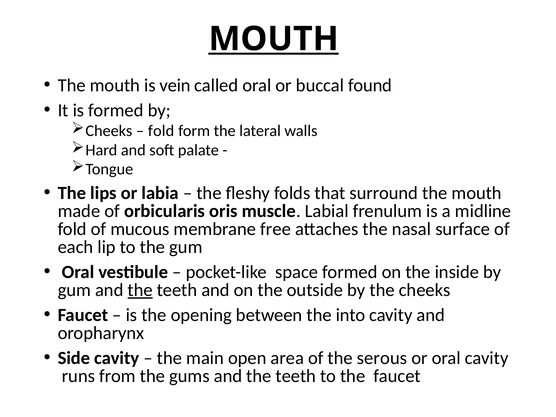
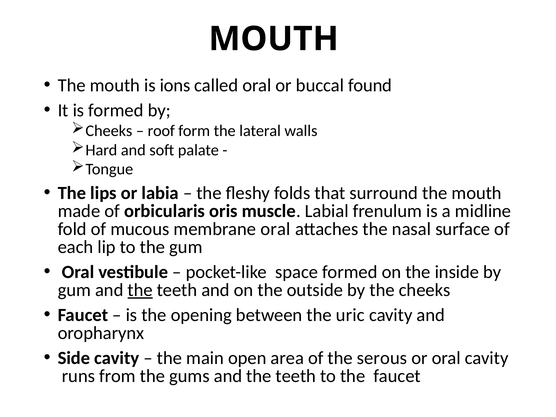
MOUTH underline: present -> none (274, 39)
vein: vein -> ions (175, 85)
fold: fold -> roof (161, 131)
membrane free: free -> oral (276, 229)
into: into -> uric (350, 315)
